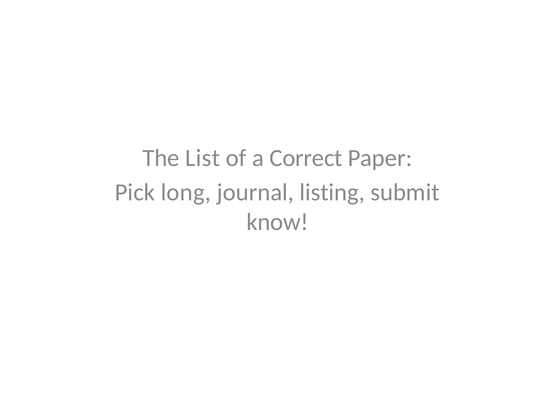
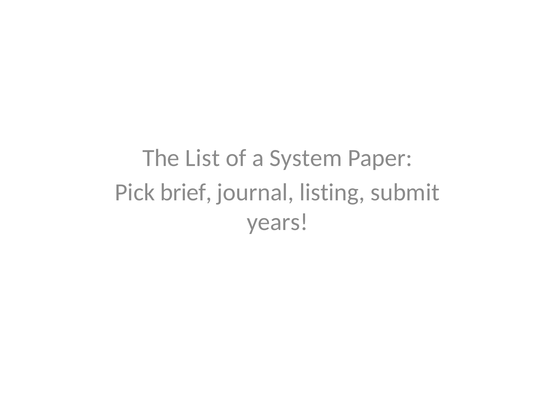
Correct: Correct -> System (306, 158)
long: long -> brief (186, 193)
know: know -> years (277, 222)
